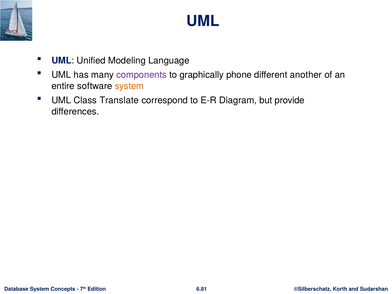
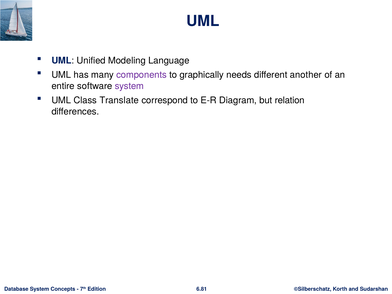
phone: phone -> needs (239, 75)
system colour: orange -> purple (129, 86)
provide: provide -> relation (290, 100)
